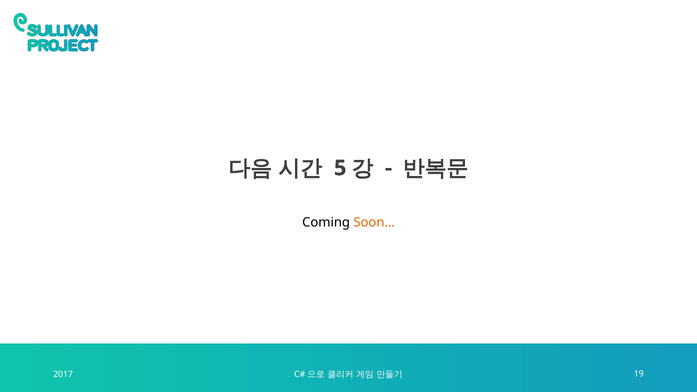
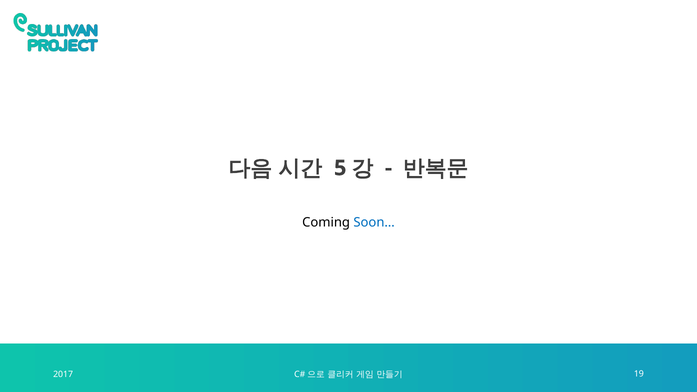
Soon… colour: orange -> blue (374, 222)
